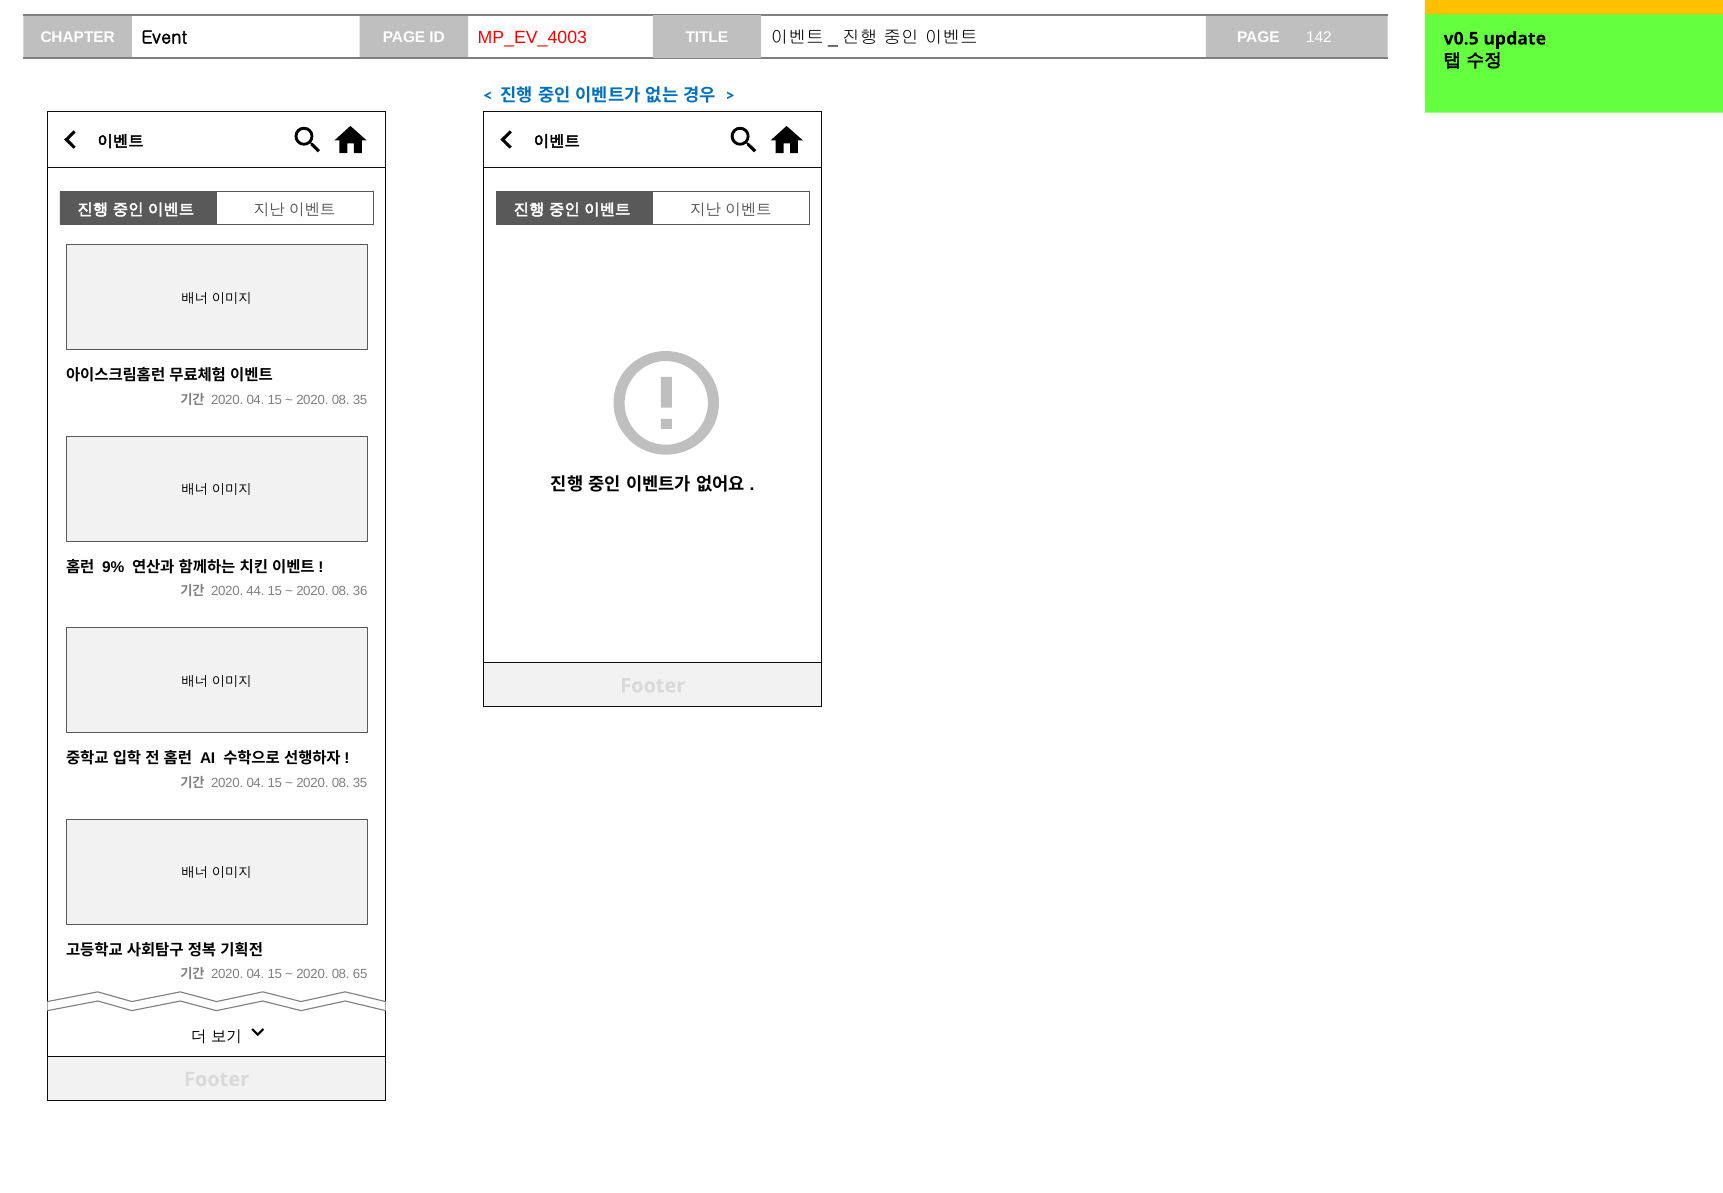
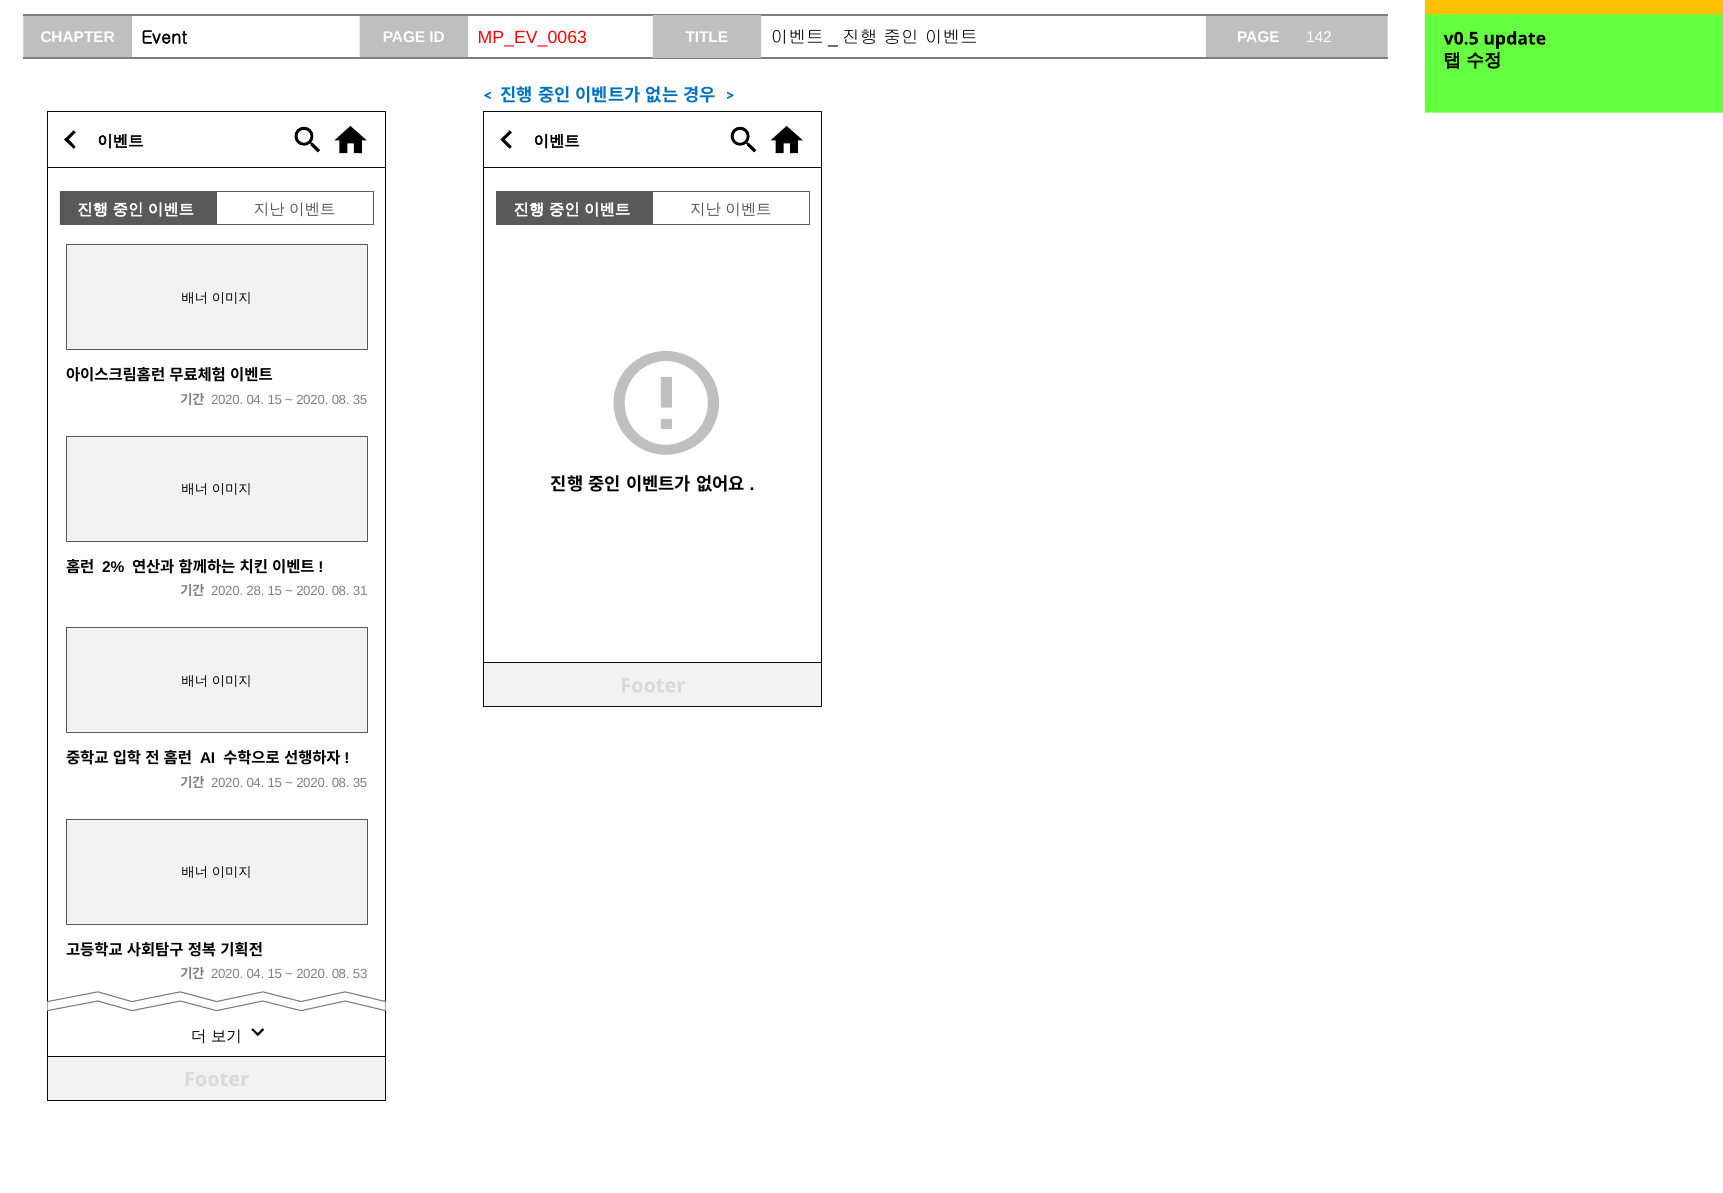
MP_EV_4003: MP_EV_4003 -> MP_EV_0063 (532, 38)
9%: 9% -> 2% (113, 567)
44: 44 -> 28 (255, 591)
36: 36 -> 31 (360, 591)
65: 65 -> 53 (360, 974)
